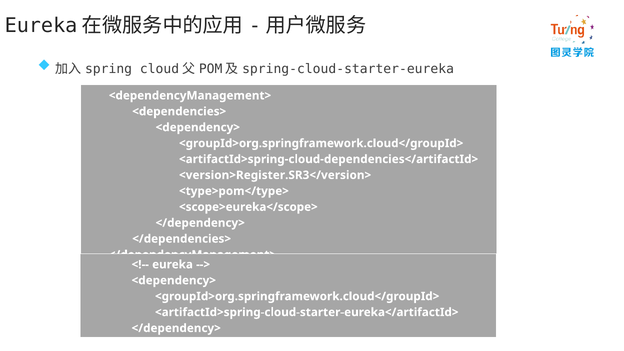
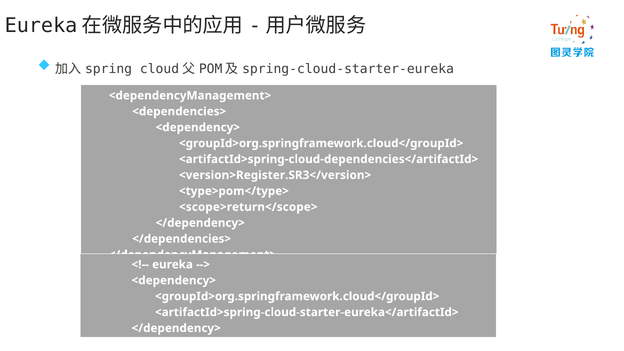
<scope>eureka</scope>: <scope>eureka</scope> -> <scope>return</scope> (248, 207)
